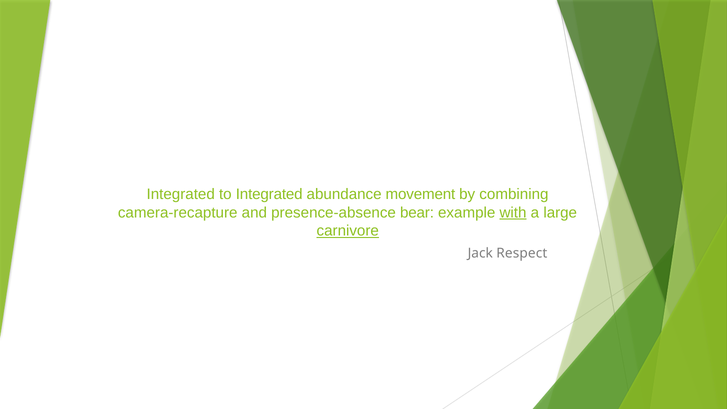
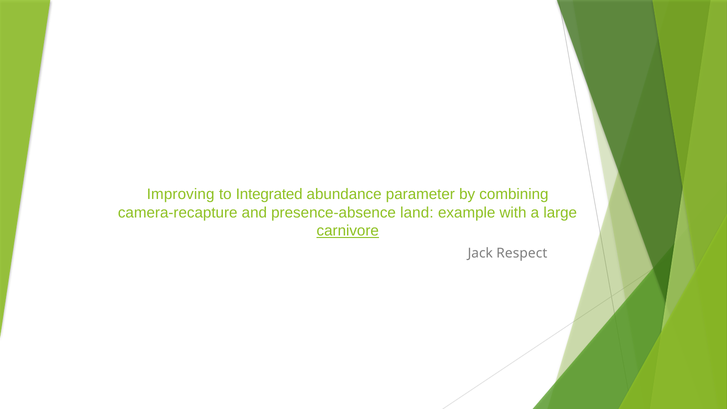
Integrated: Integrated -> Improving (181, 194)
movement: movement -> parameter (420, 194)
bear: bear -> land (417, 213)
with underline: present -> none (513, 213)
